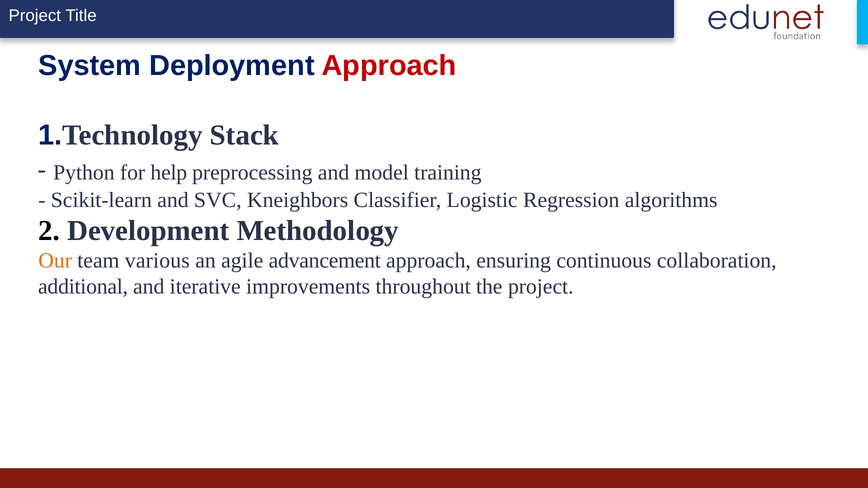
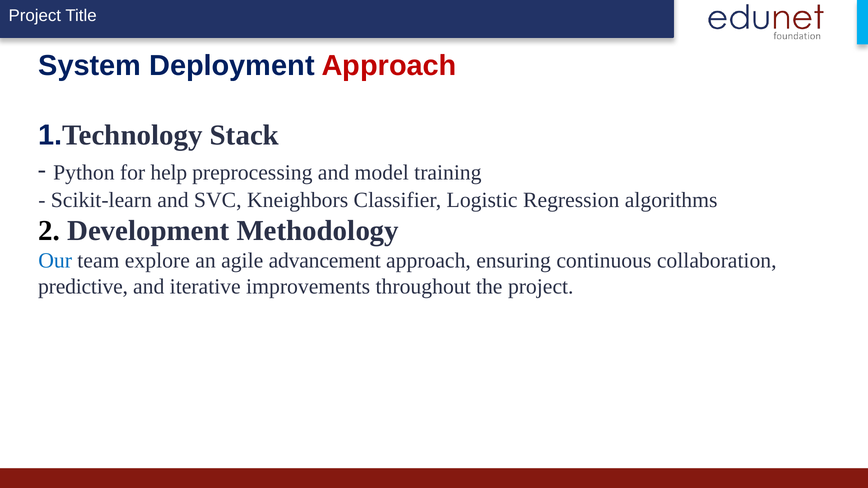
Our colour: orange -> blue (55, 261)
various: various -> explore (157, 261)
additional: additional -> predictive (83, 287)
